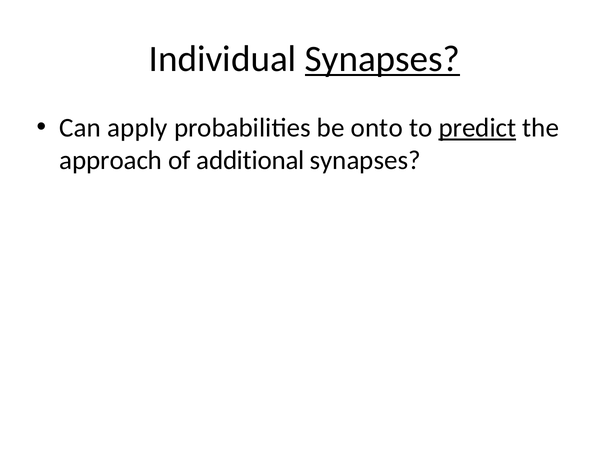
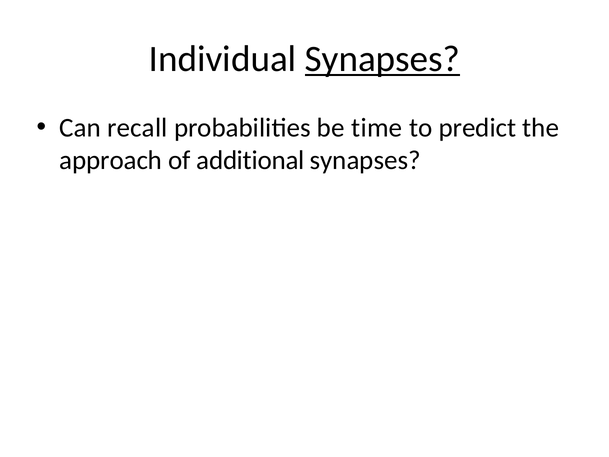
apply: apply -> recall (137, 128)
onto: onto -> time (377, 128)
predict underline: present -> none (477, 128)
